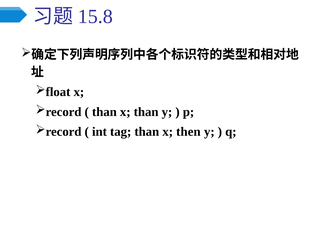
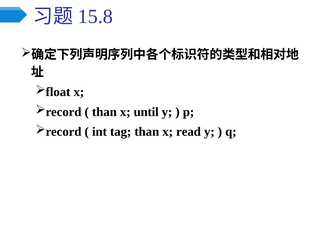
x than: than -> until (146, 112)
then: then -> read (188, 132)
